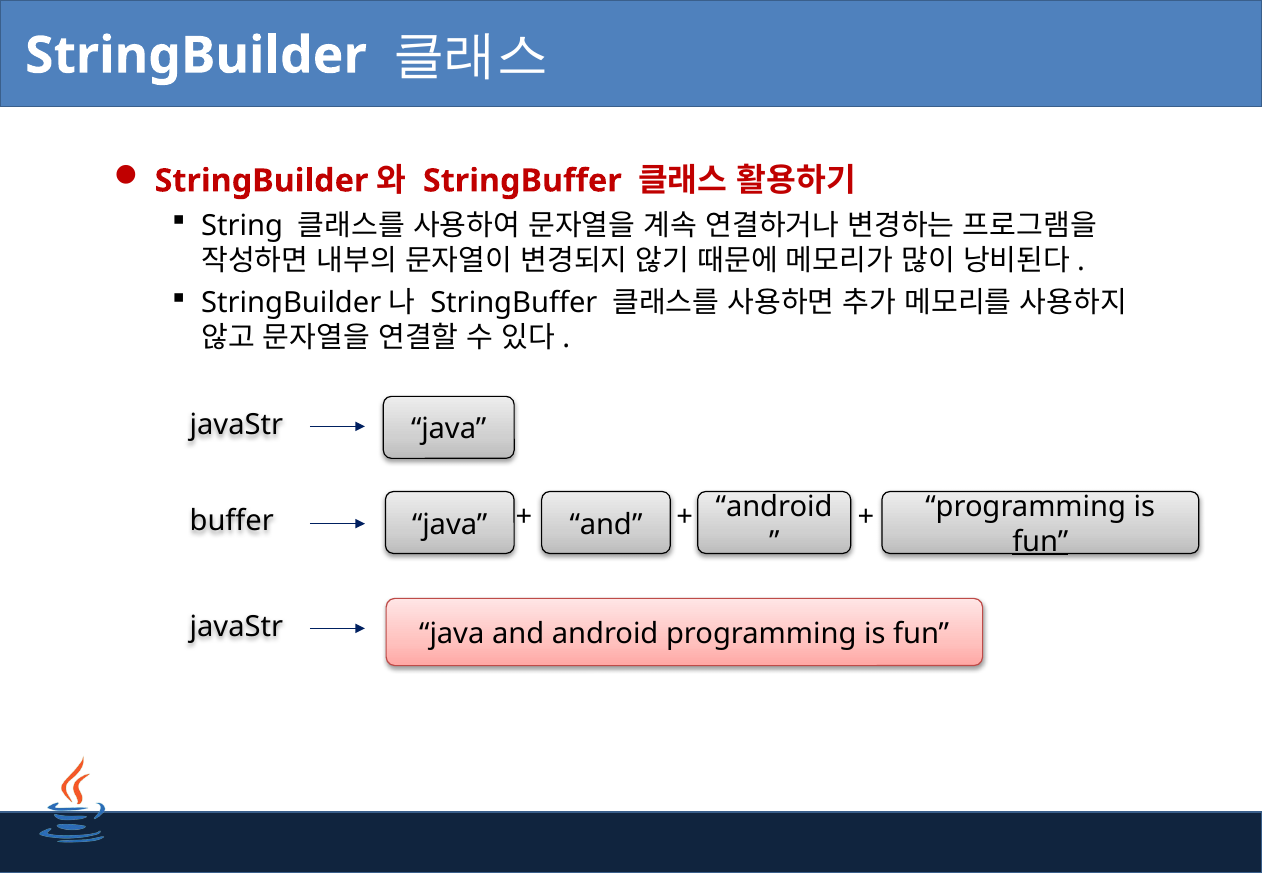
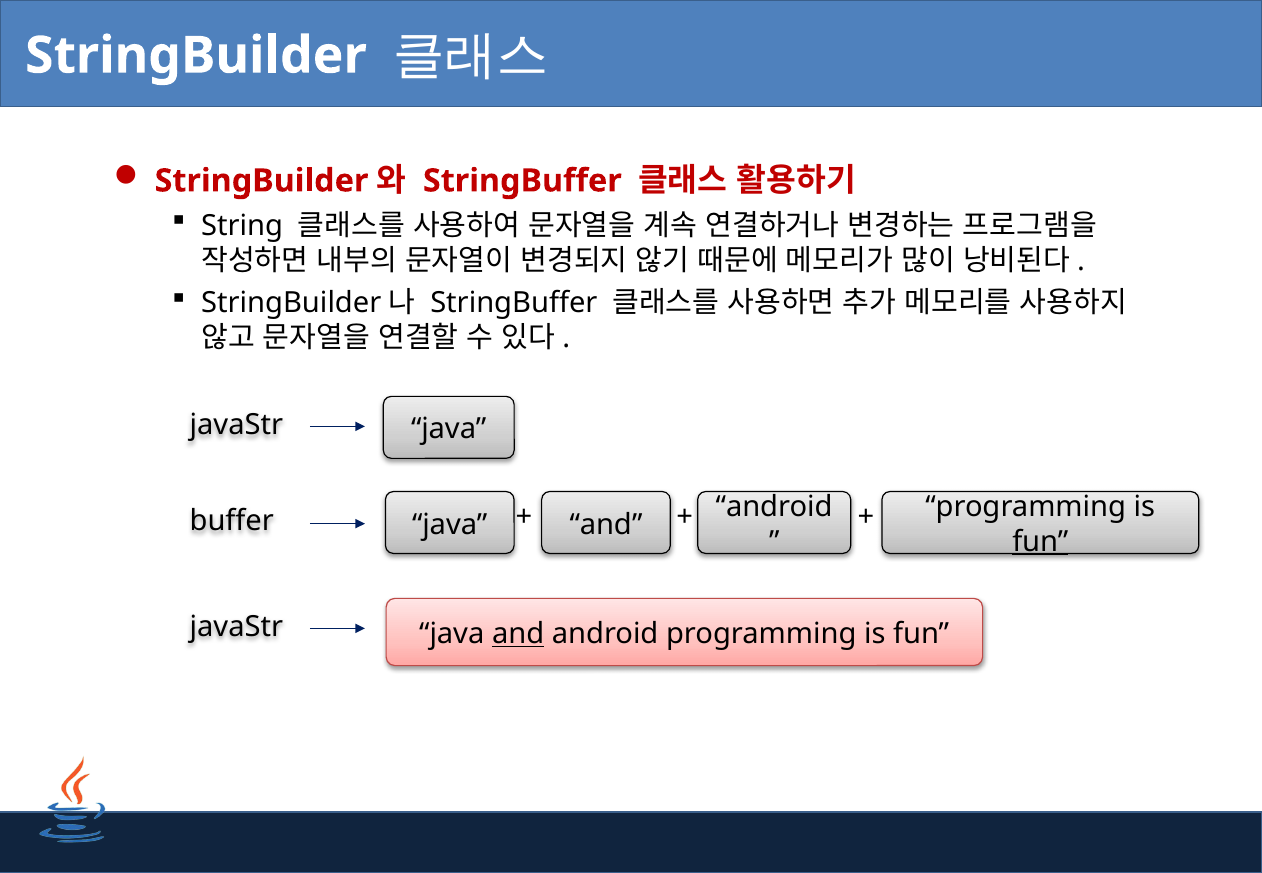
and underline: none -> present (518, 634)
